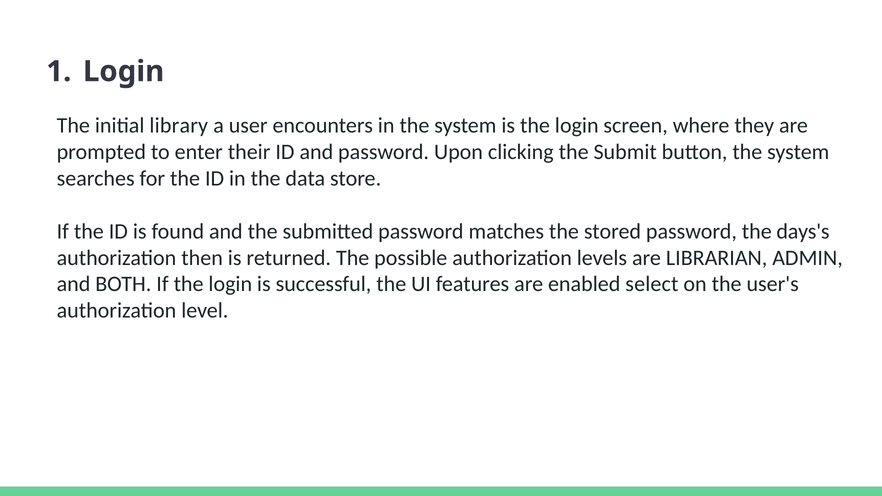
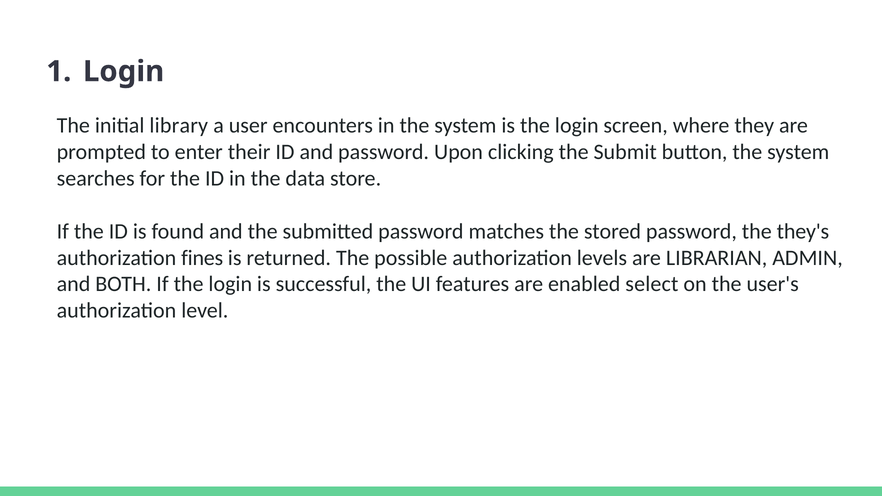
days's: days's -> they's (803, 231)
then: then -> fines (202, 258)
